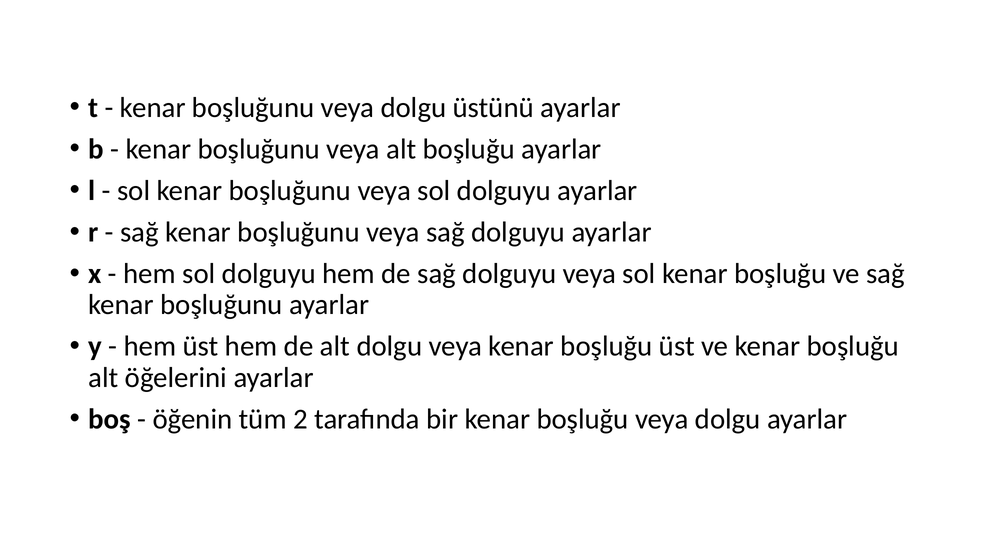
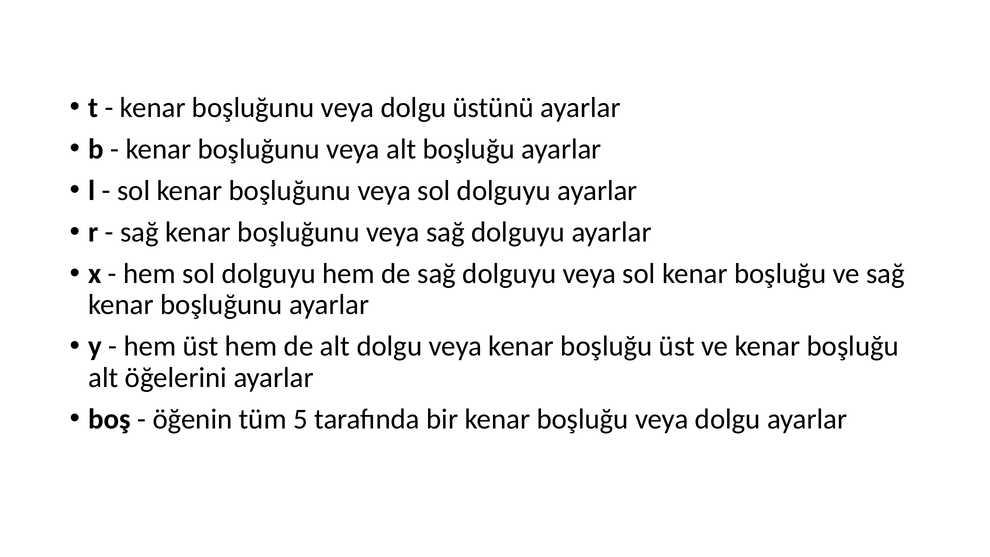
2: 2 -> 5 (300, 419)
